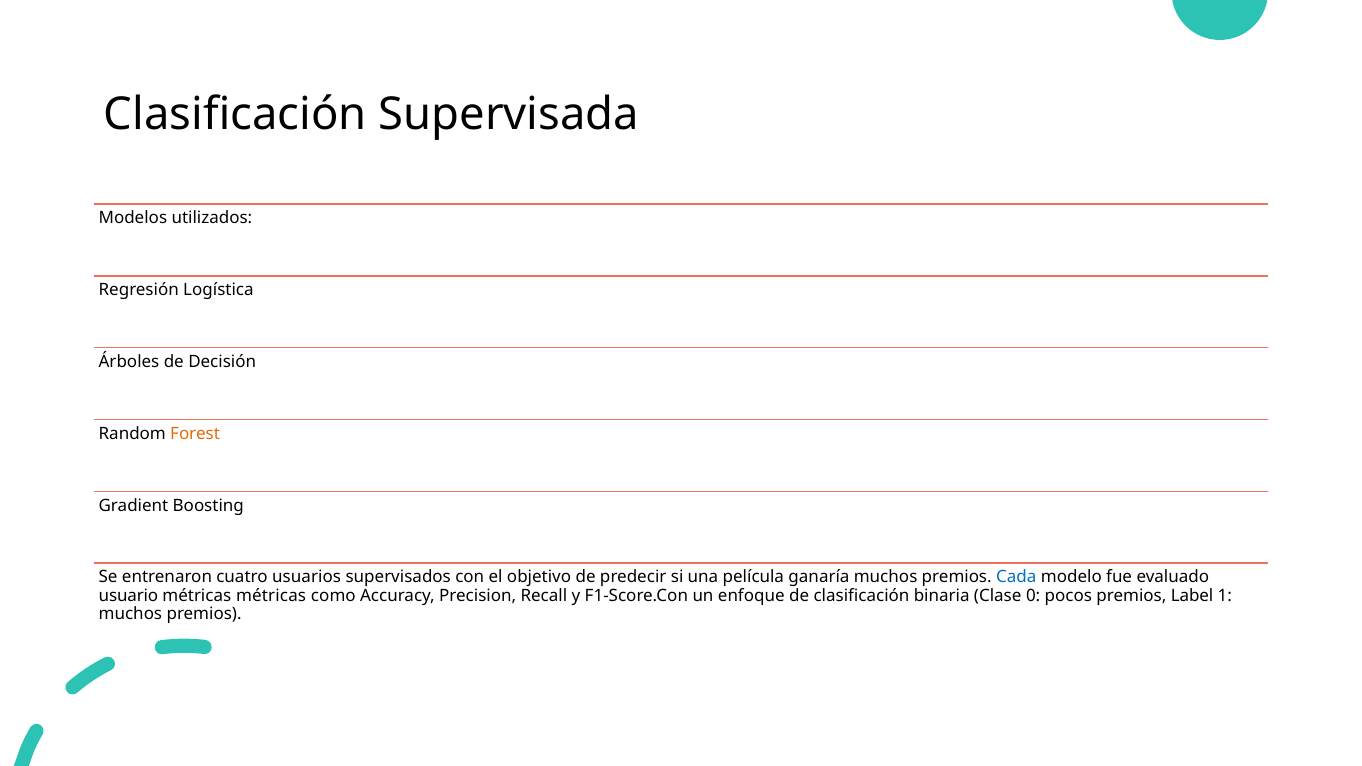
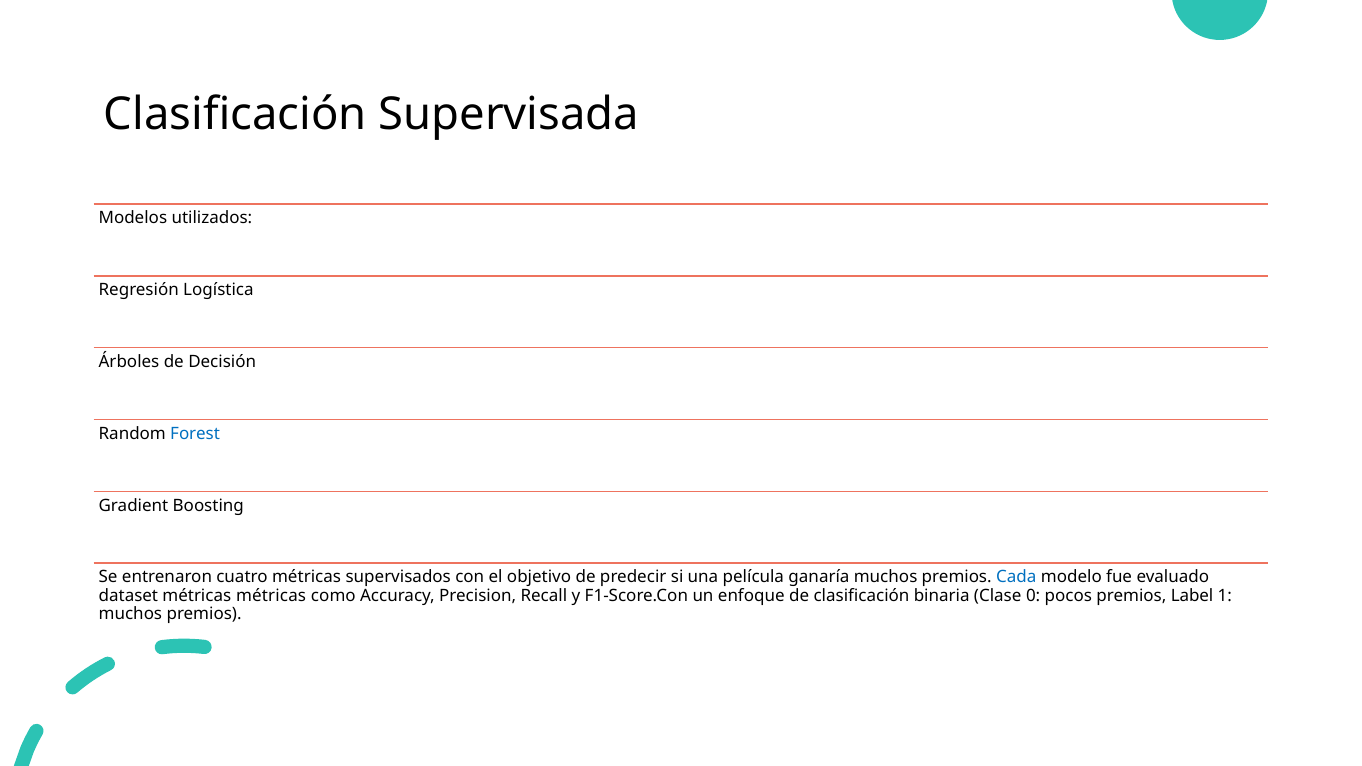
Forest colour: orange -> blue (195, 434)
cuatro usuarios: usuarios -> métricas (307, 577)
usuario: usuario -> dataset (128, 596)
